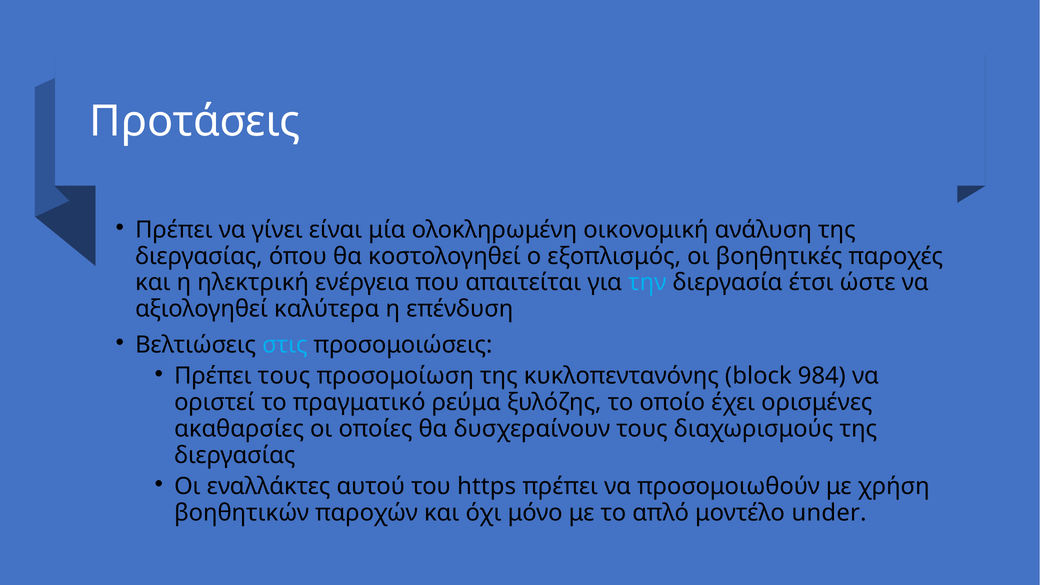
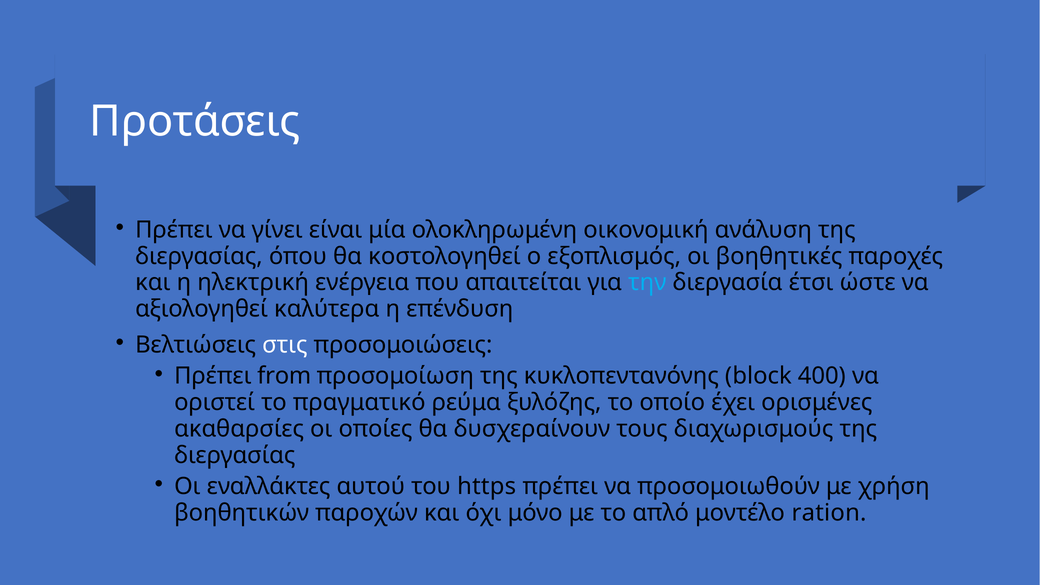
στις colour: light blue -> white (285, 345)
Πρέπει τους: τους -> from (284, 376)
984: 984 -> 400 (822, 376)
under: under -> ration (829, 513)
